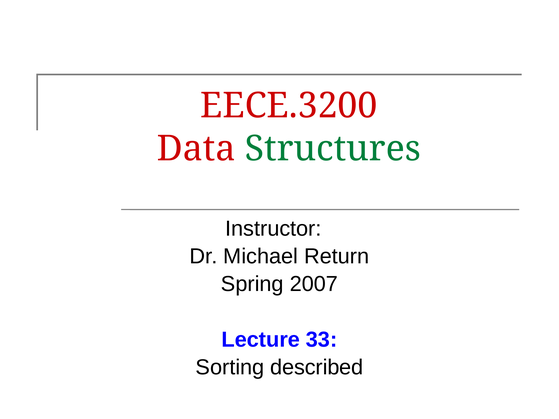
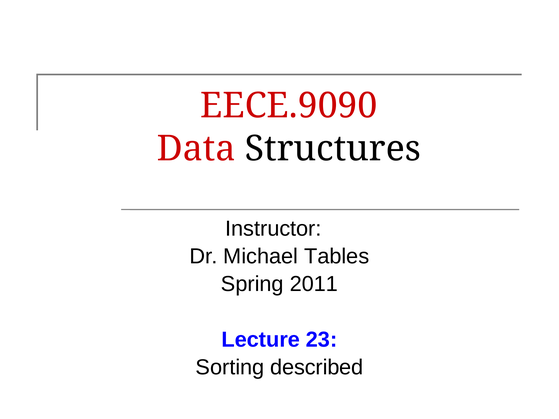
EECE.3200: EECE.3200 -> EECE.9090 (289, 106)
Structures colour: green -> black (333, 149)
Return: Return -> Tables (337, 256)
2007: 2007 -> 2011 (314, 284)
33: 33 -> 23 (322, 340)
